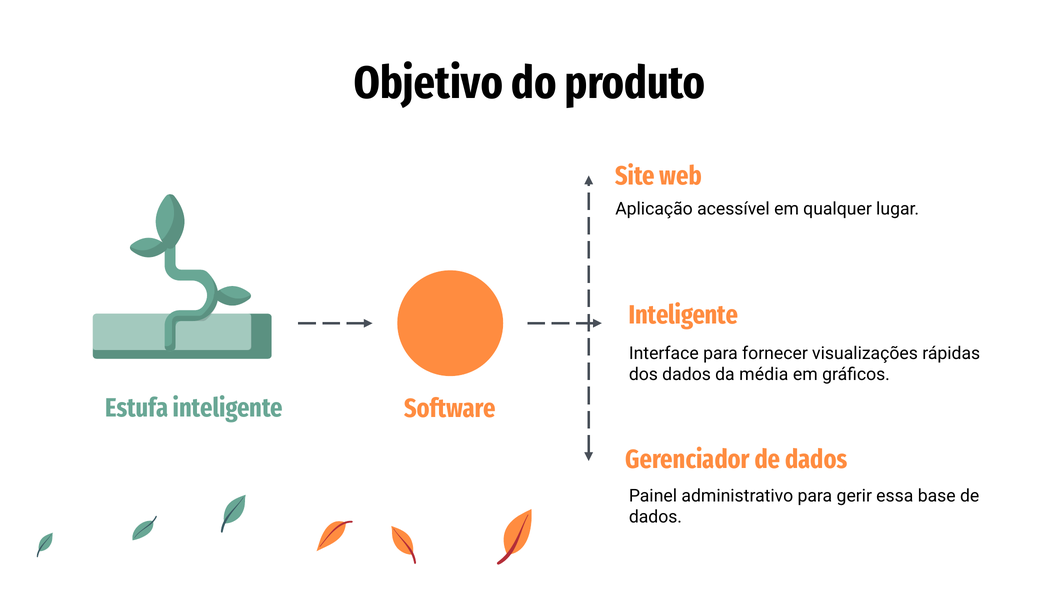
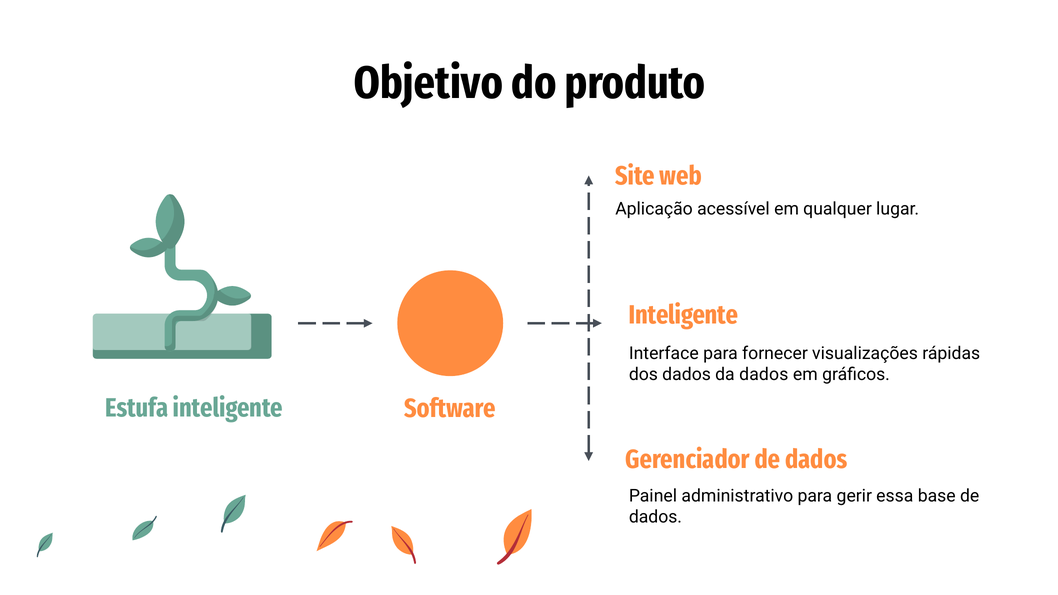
da média: média -> dados (764, 374)
